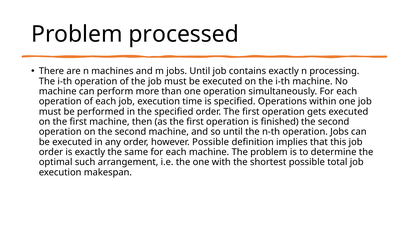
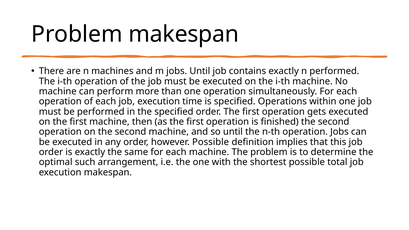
Problem processed: processed -> makespan (184, 34)
n processing: processing -> performed (334, 71)
